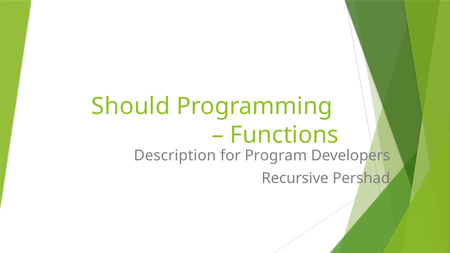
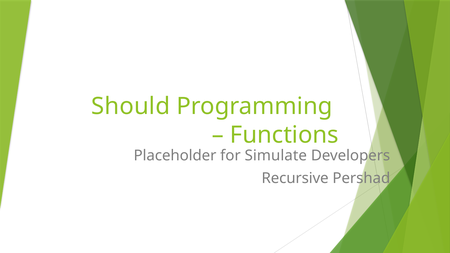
Description: Description -> Placeholder (175, 156)
Program: Program -> Simulate (276, 156)
